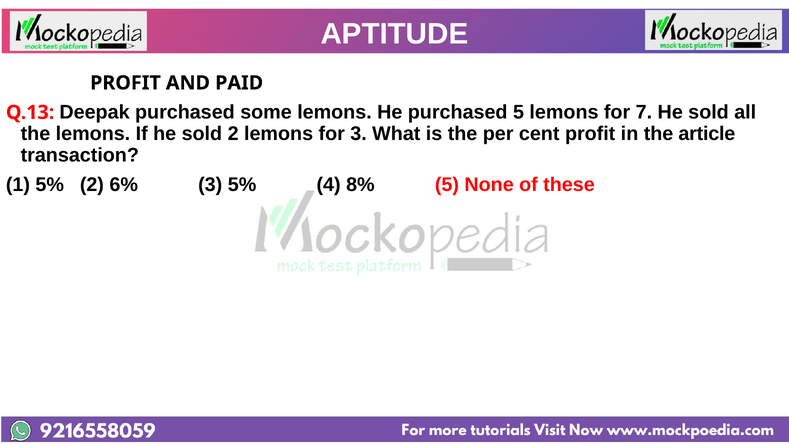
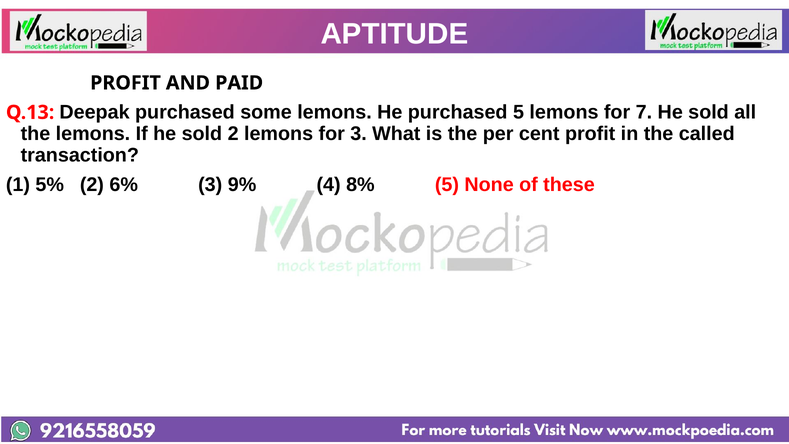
article: article -> called (707, 134)
3 5%: 5% -> 9% (242, 185)
